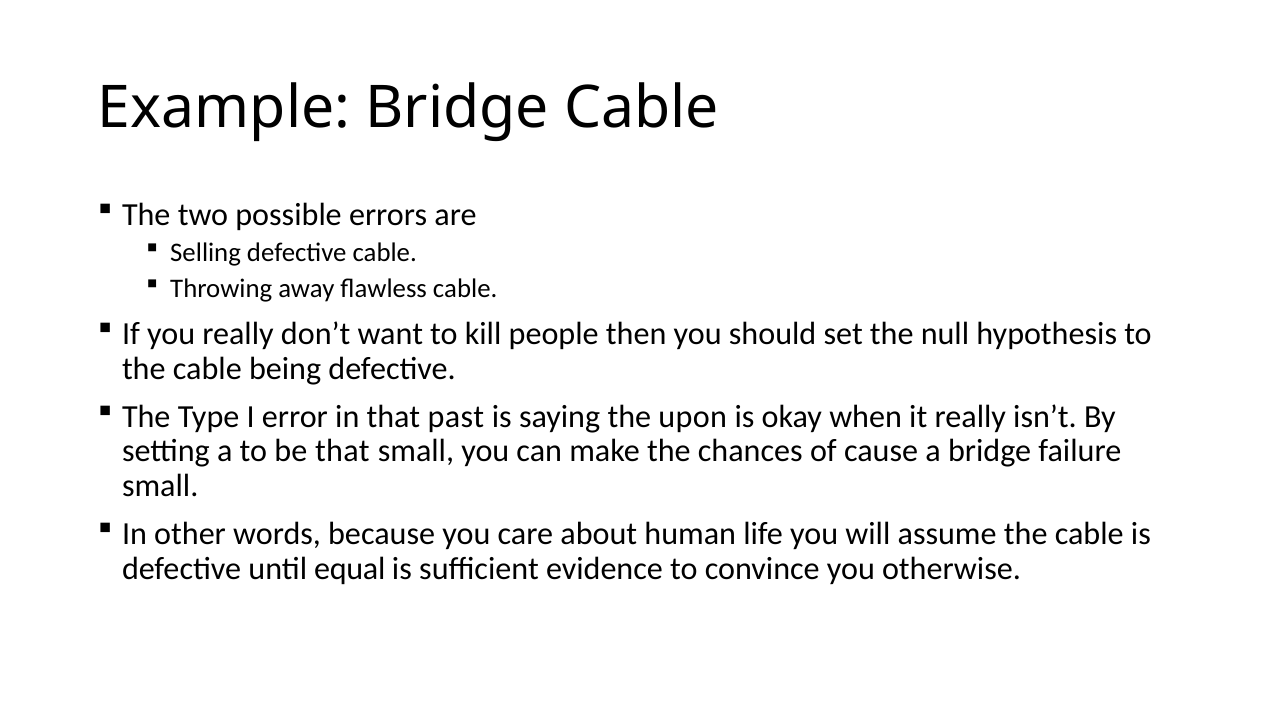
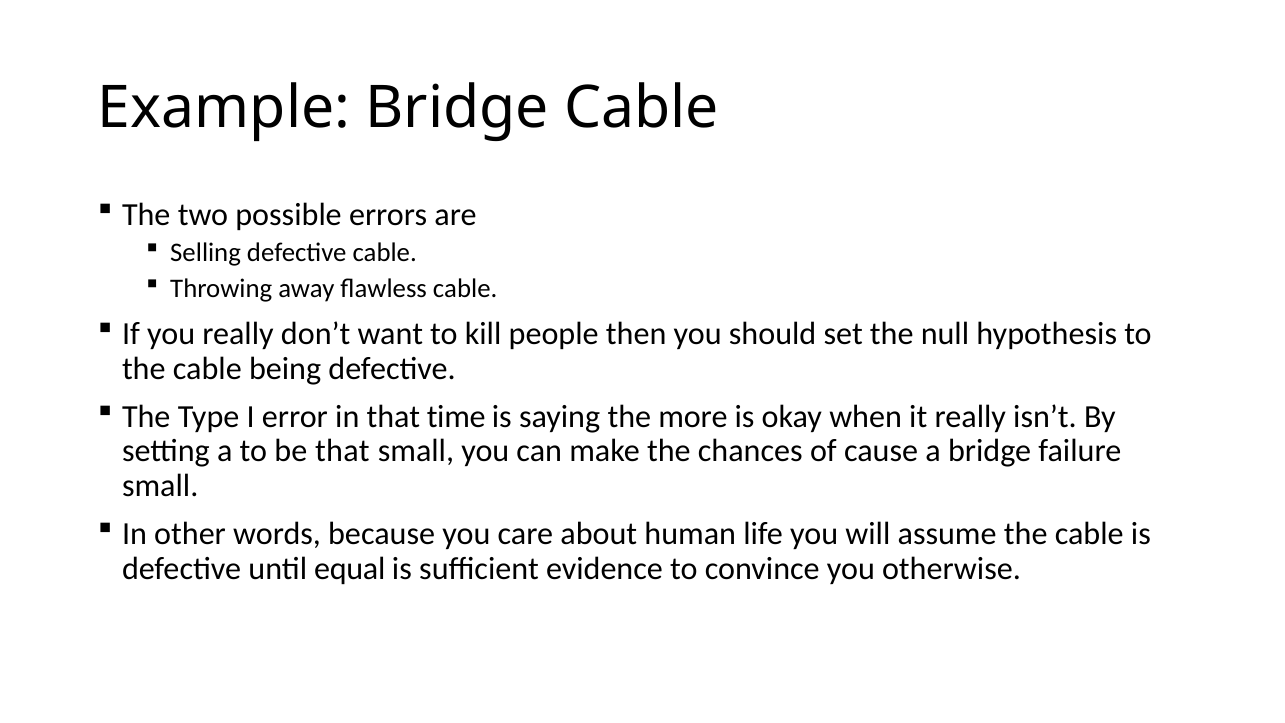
past: past -> time (456, 416)
upon: upon -> more (693, 416)
